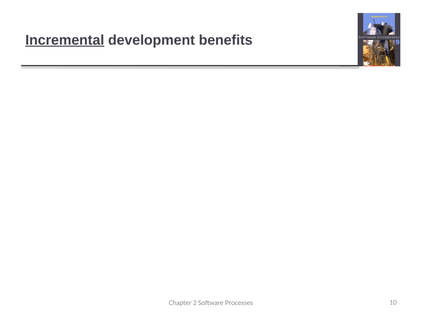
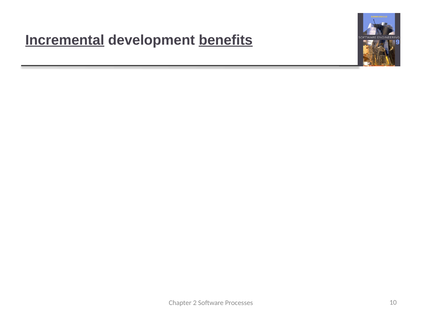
benefits underline: none -> present (226, 40)
